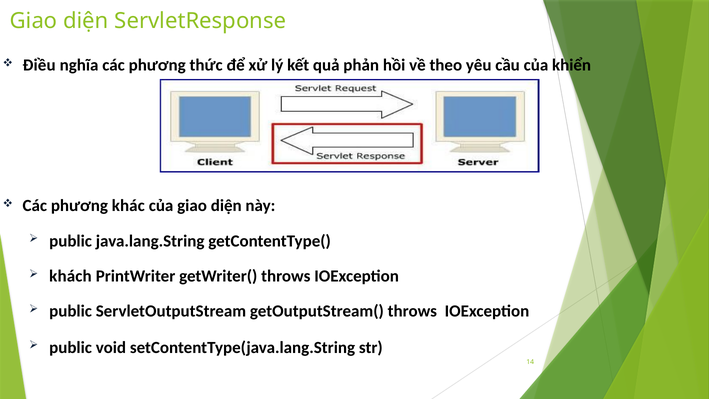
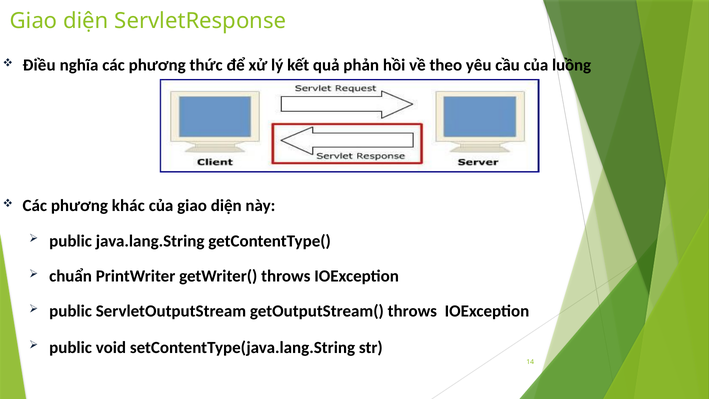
khiển: khiển -> luồng (572, 65)
khách: khách -> chuẩn (71, 276)
